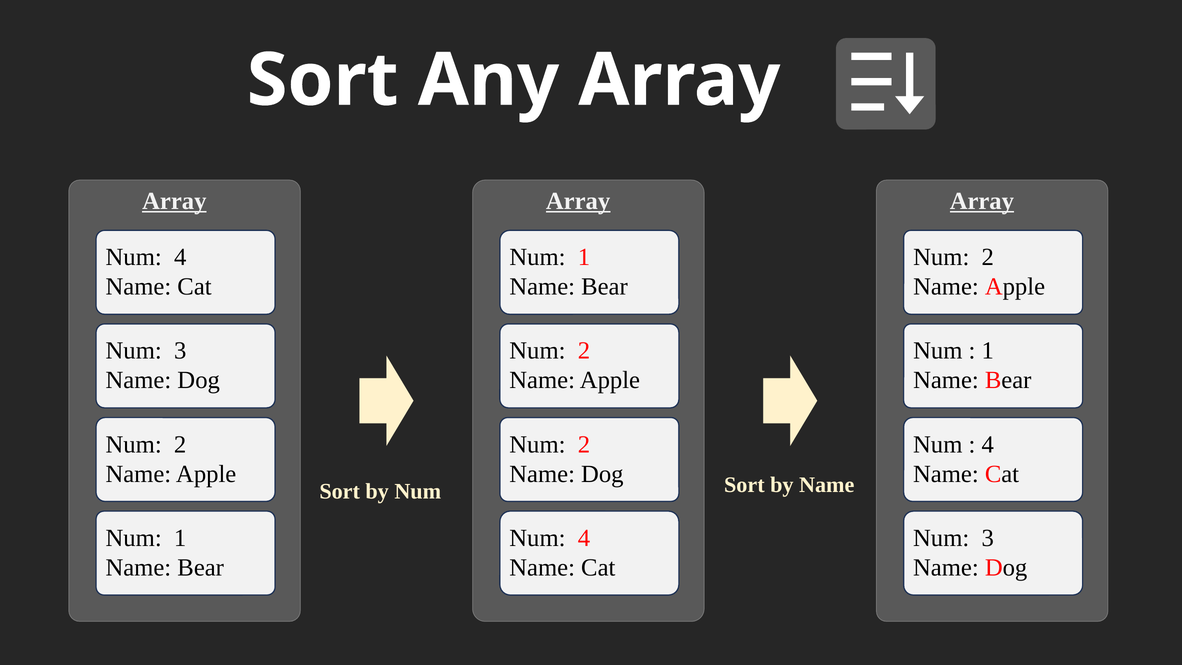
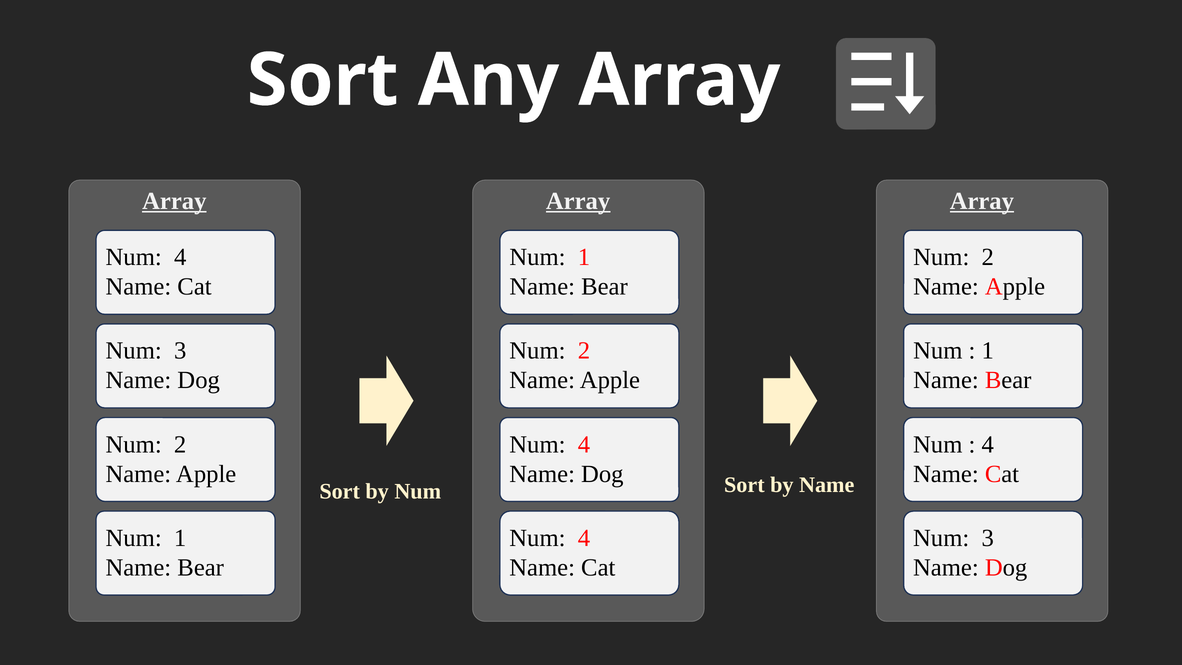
2: 2 -> 4 (584, 444)
